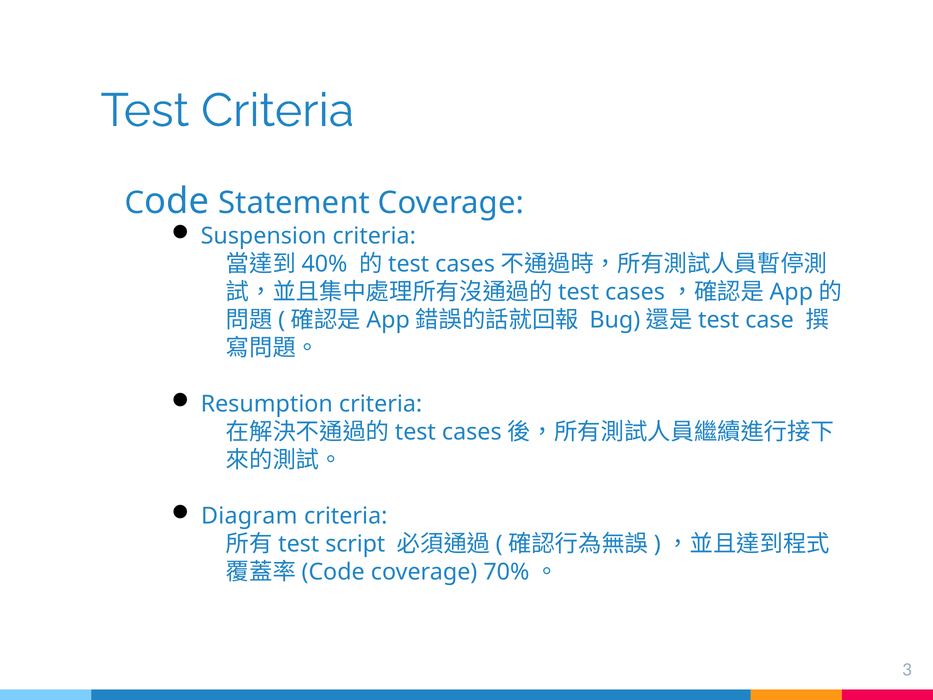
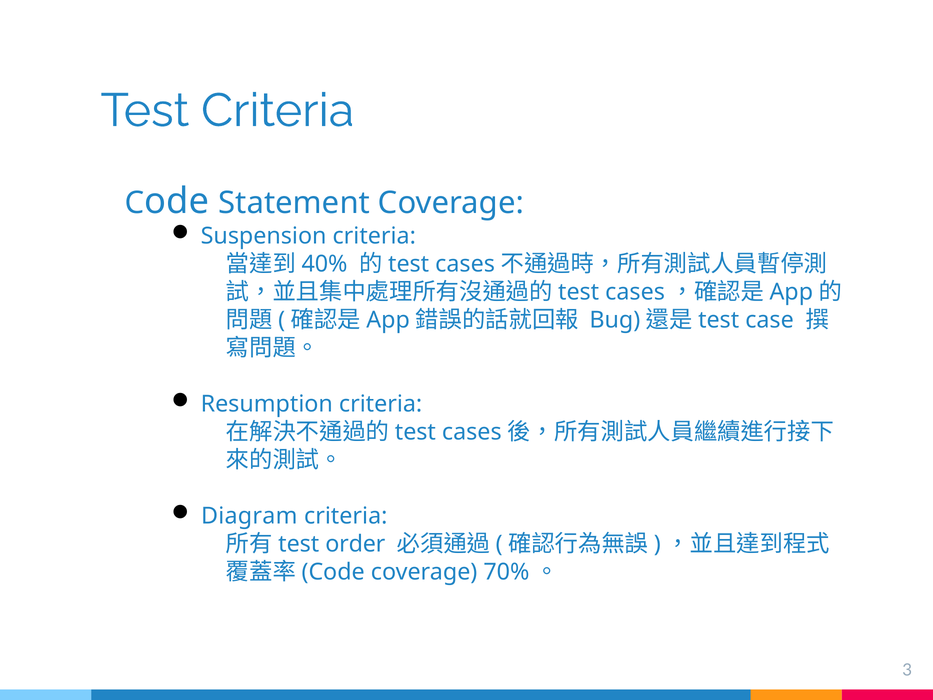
script: script -> order (355, 544)
